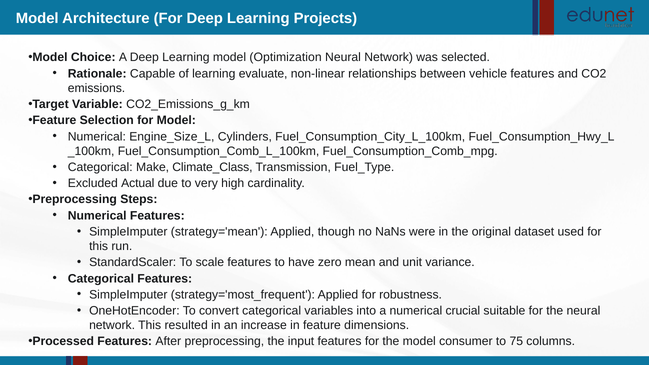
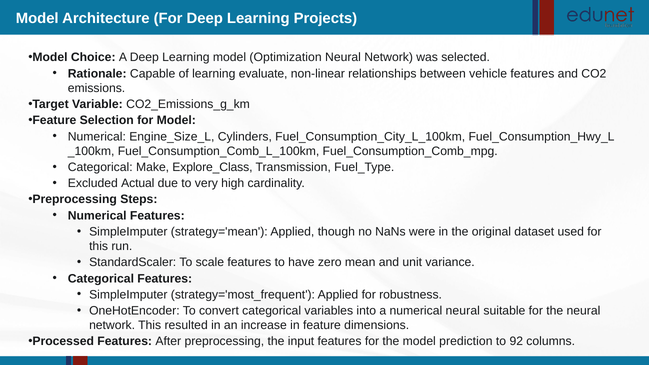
Climate_Class: Climate_Class -> Explore_Class (212, 167)
numerical crucial: crucial -> neural (463, 311)
consumer: consumer -> prediction (466, 342)
75: 75 -> 92 (516, 342)
